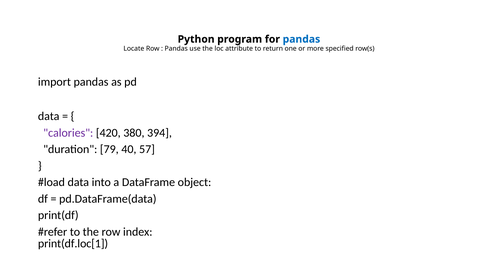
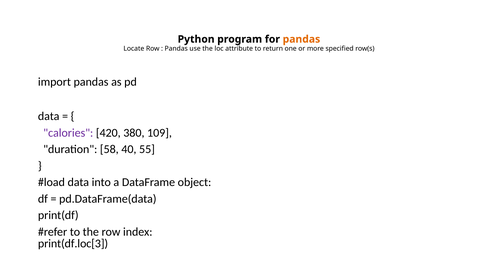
pandas colour: blue -> orange (301, 39)
394: 394 -> 109 (160, 133)
79: 79 -> 58 (109, 149)
57: 57 -> 55 (147, 149)
print(df.loc[1: print(df.loc[1 -> print(df.loc[3 (73, 244)
